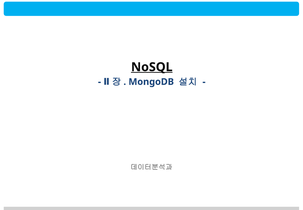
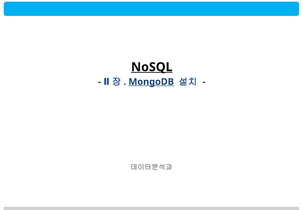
MongoDB underline: none -> present (151, 82)
